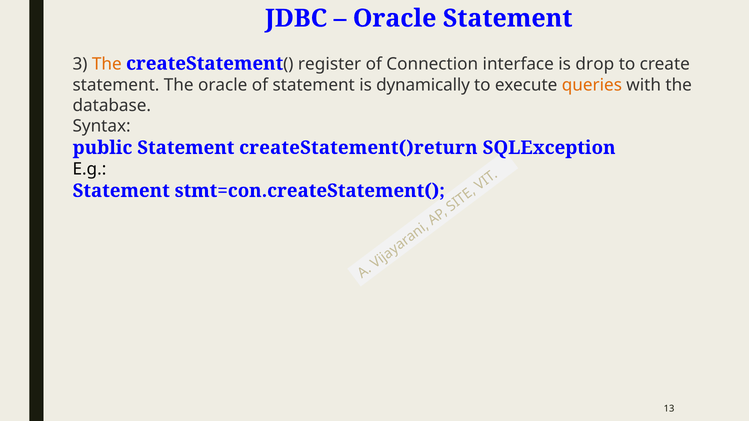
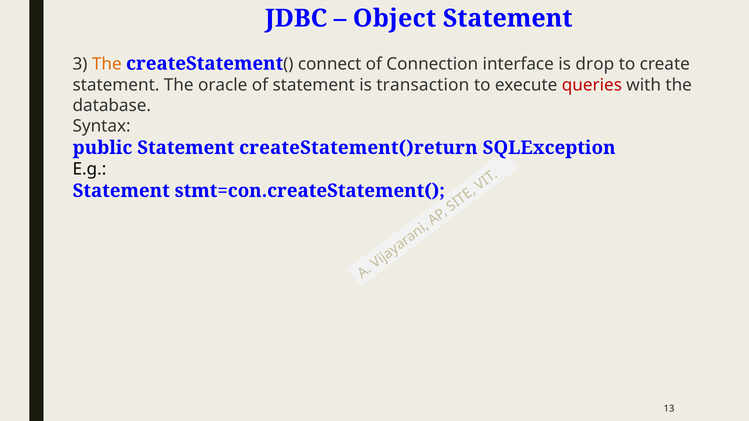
Oracle: Oracle -> Object (394, 18)
register: register -> connect (330, 64)
dynamically: dynamically -> transaction (423, 85)
queries colour: orange -> red (592, 85)
